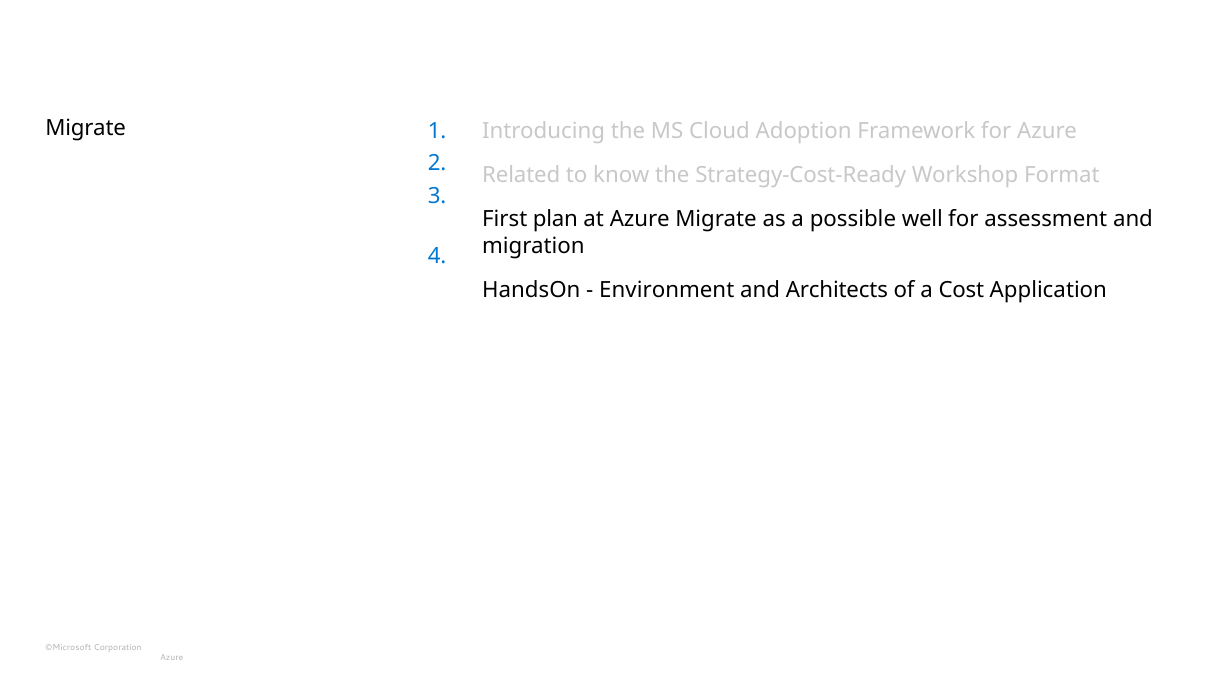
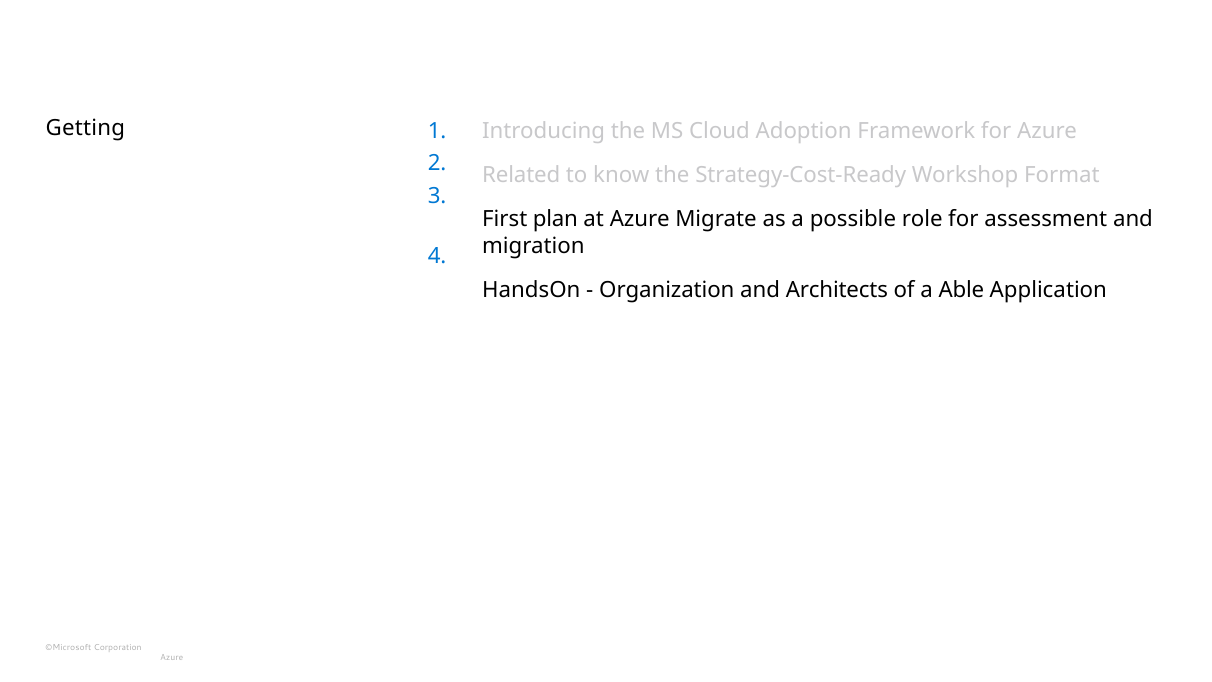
Migrate: Migrate -> Getting (85, 128)
well: well -> role (922, 219)
Environment: Environment -> Organization (667, 290)
Cost: Cost -> Able (961, 290)
